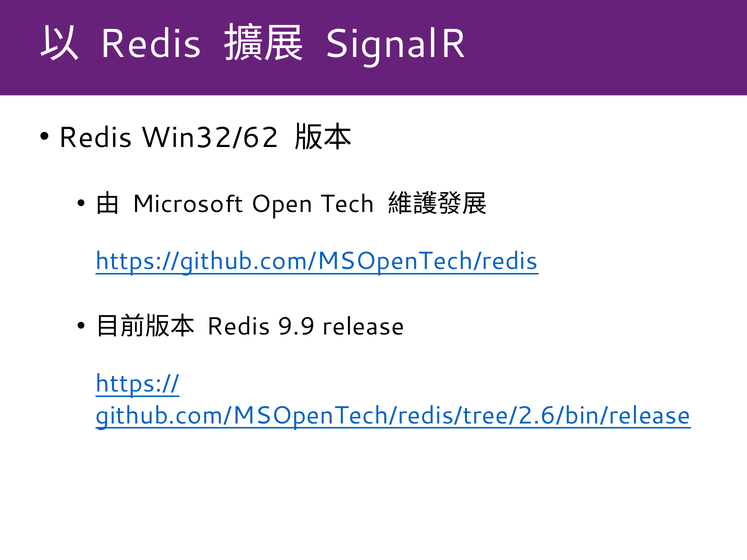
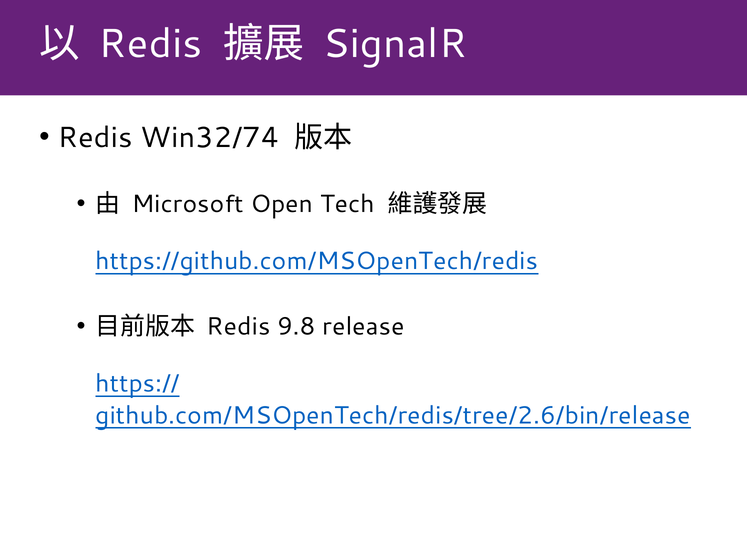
Win32/62: Win32/62 -> Win32/74 (210, 138)
9.9: 9.9 -> 9.8 (296, 327)
